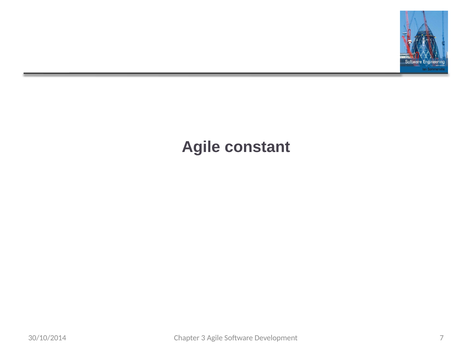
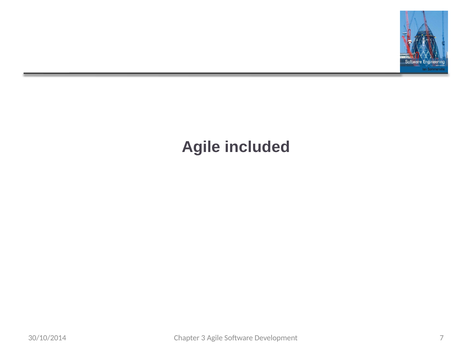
constant: constant -> included (257, 147)
